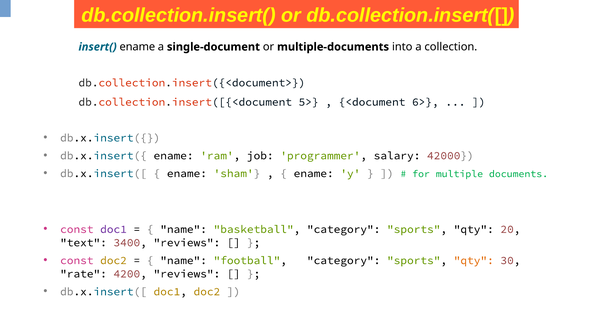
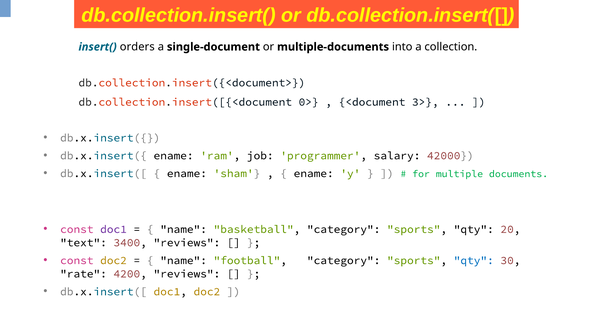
insert( ename: ename -> orders (137, 47)
5>: 5> -> 0> (309, 102)
6>: 6> -> 3> (425, 102)
qty colour: orange -> blue (474, 260)
